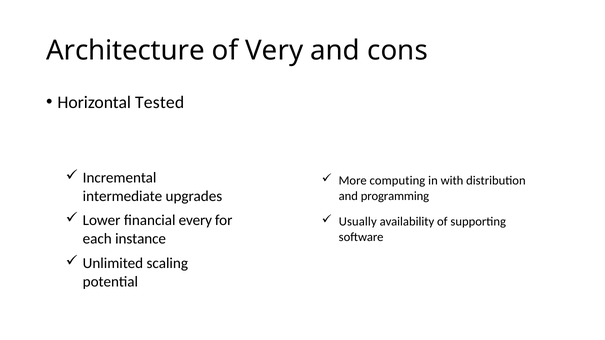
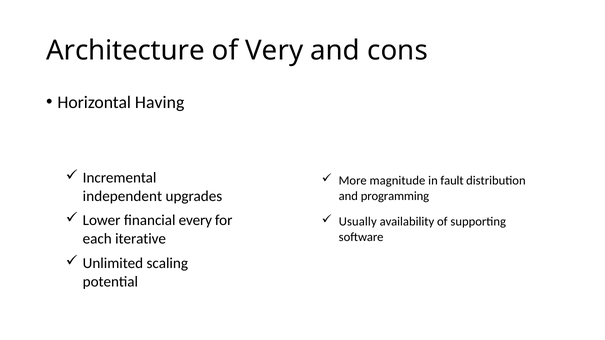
Tested: Tested -> Having (160, 102)
computing: computing -> magnitude (397, 181)
with: with -> fault (452, 181)
intermediate: intermediate -> independent (122, 196)
instance: instance -> iterative (141, 239)
